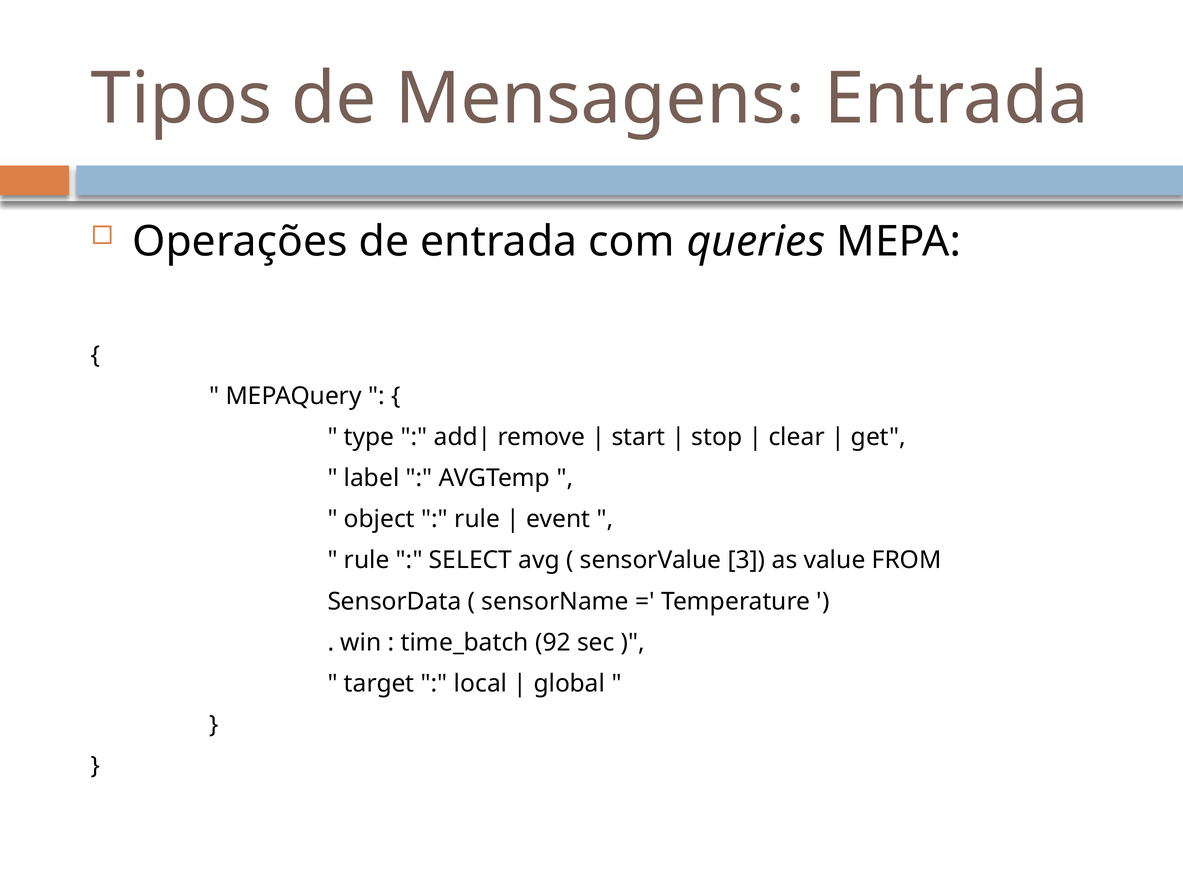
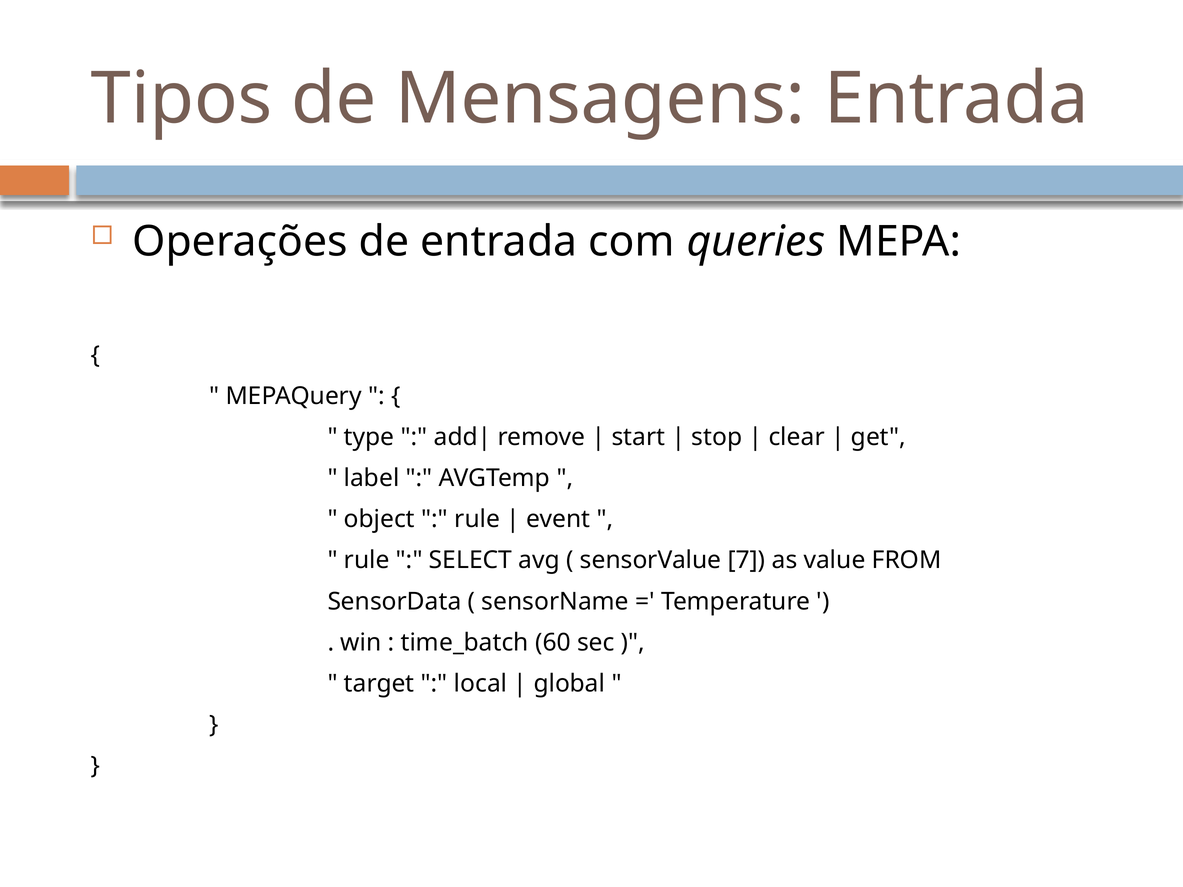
3: 3 -> 7 (746, 561)
92: 92 -> 60 (553, 643)
